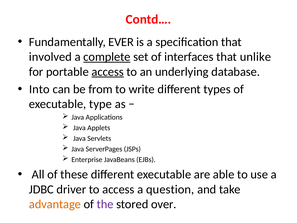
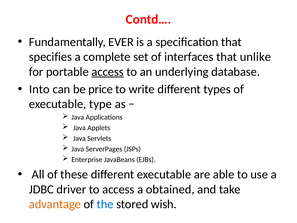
involved: involved -> specifies (50, 57)
complete underline: present -> none (107, 57)
from: from -> price (101, 89)
question: question -> obtained (170, 189)
the colour: purple -> blue (105, 204)
over: over -> wish (164, 204)
